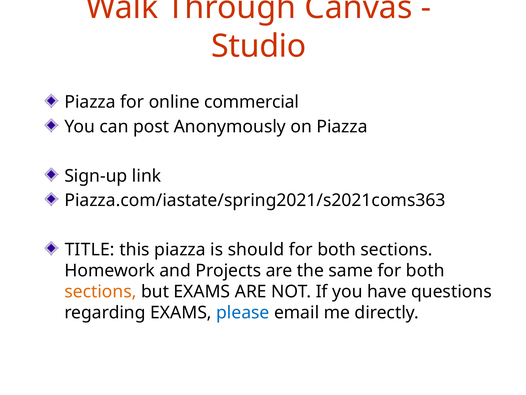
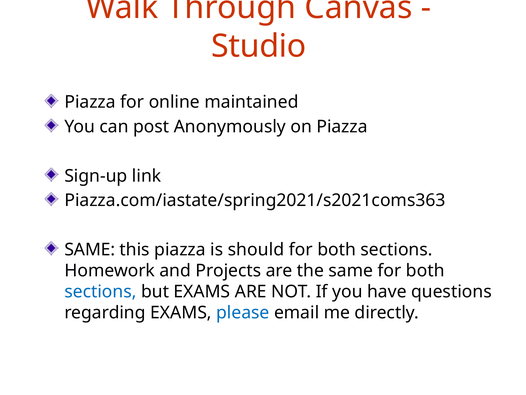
commercial: commercial -> maintained (251, 102)
TITLE: TITLE -> SAME (90, 249)
sections colour: orange -> blue (100, 291)
